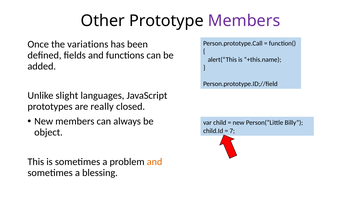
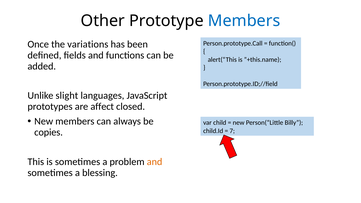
Members colour: purple -> blue (244, 21)
really: really -> affect (102, 107)
object: object -> copies (49, 132)
